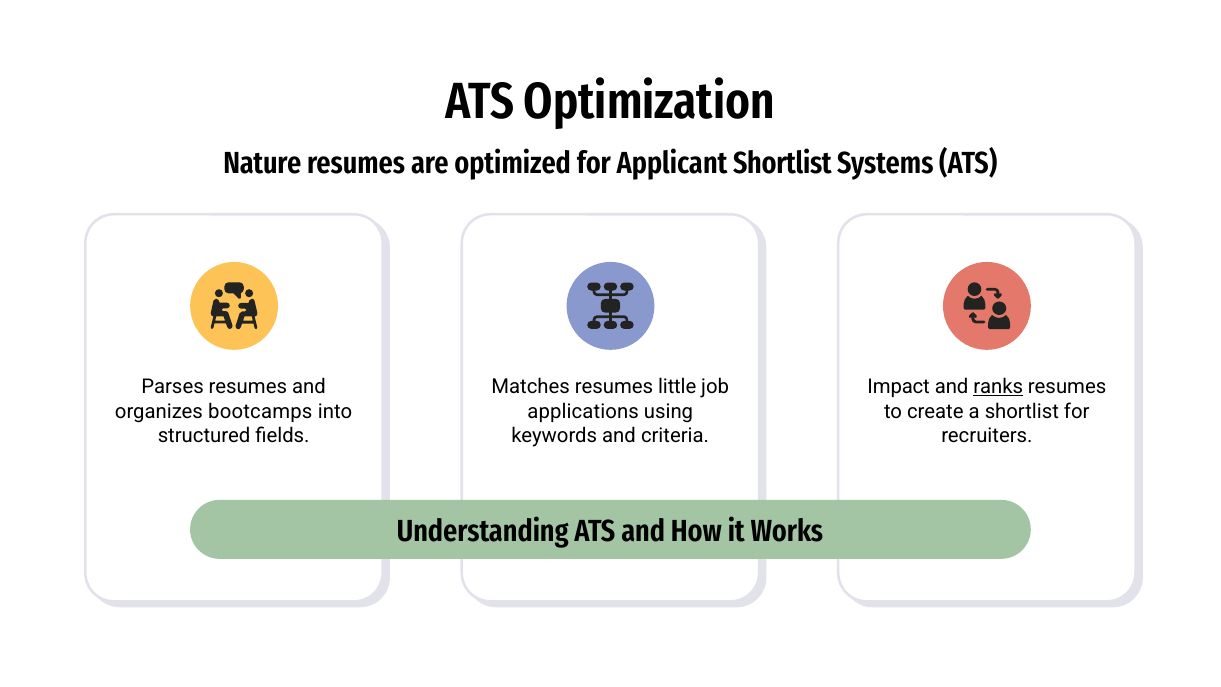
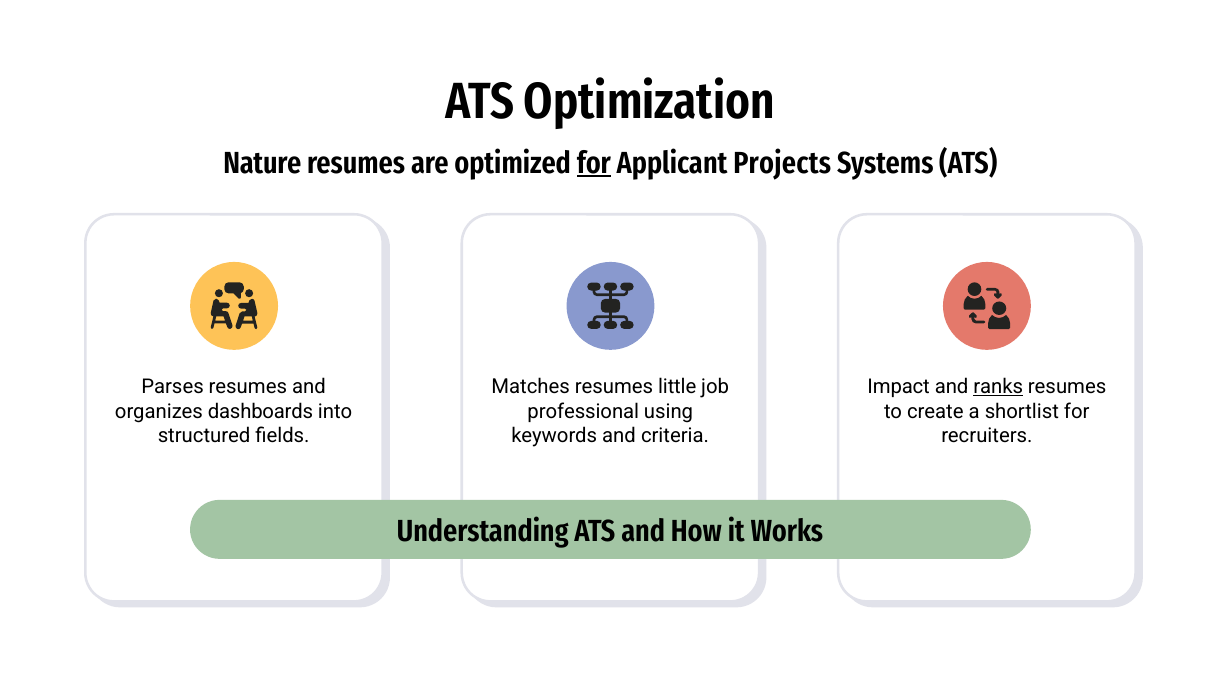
for underline: none -> present (594, 163)
Applicant Shortlist: Shortlist -> Projects (782, 163)
bootcamps: bootcamps -> dashboards (261, 411)
applications: applications -> professional (583, 411)
